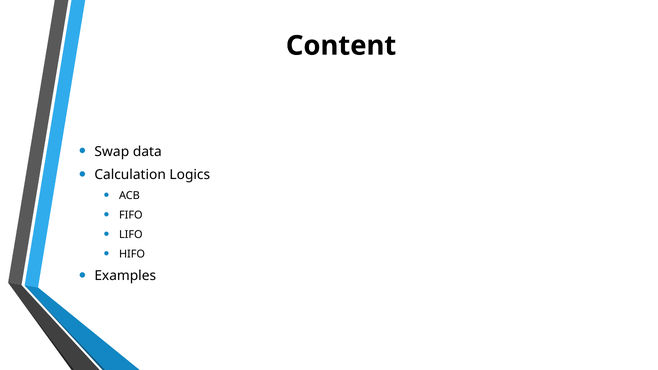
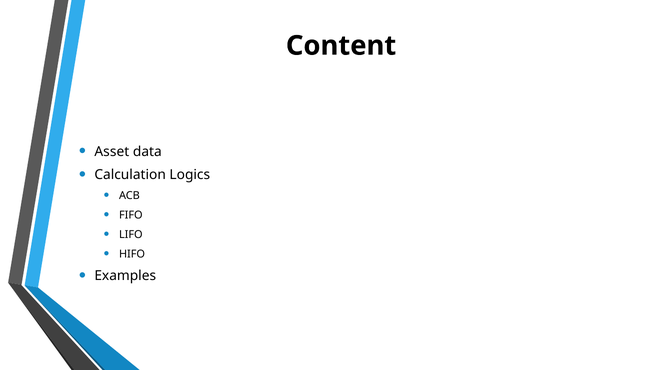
Swap: Swap -> Asset (112, 152)
